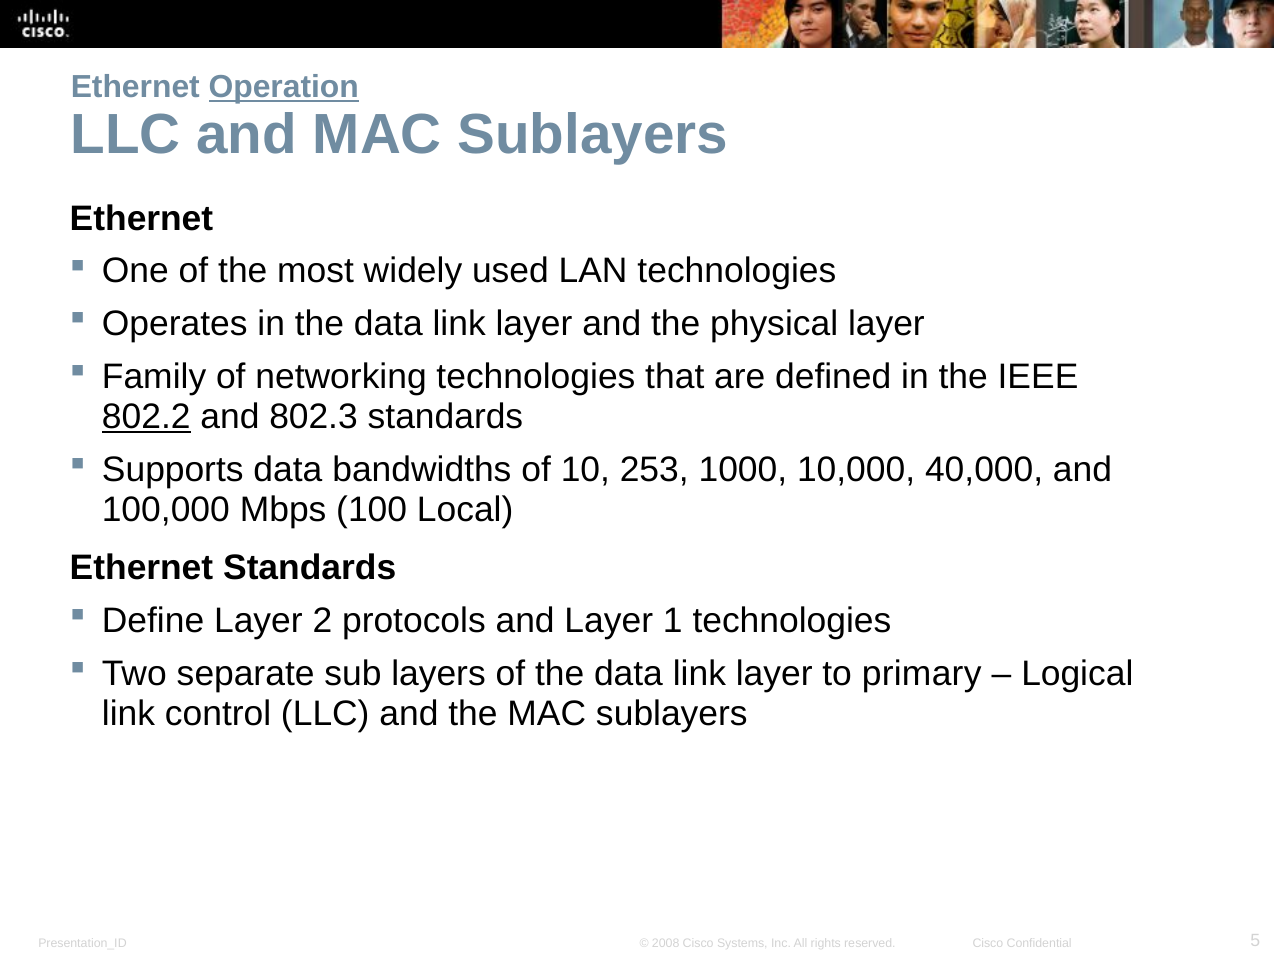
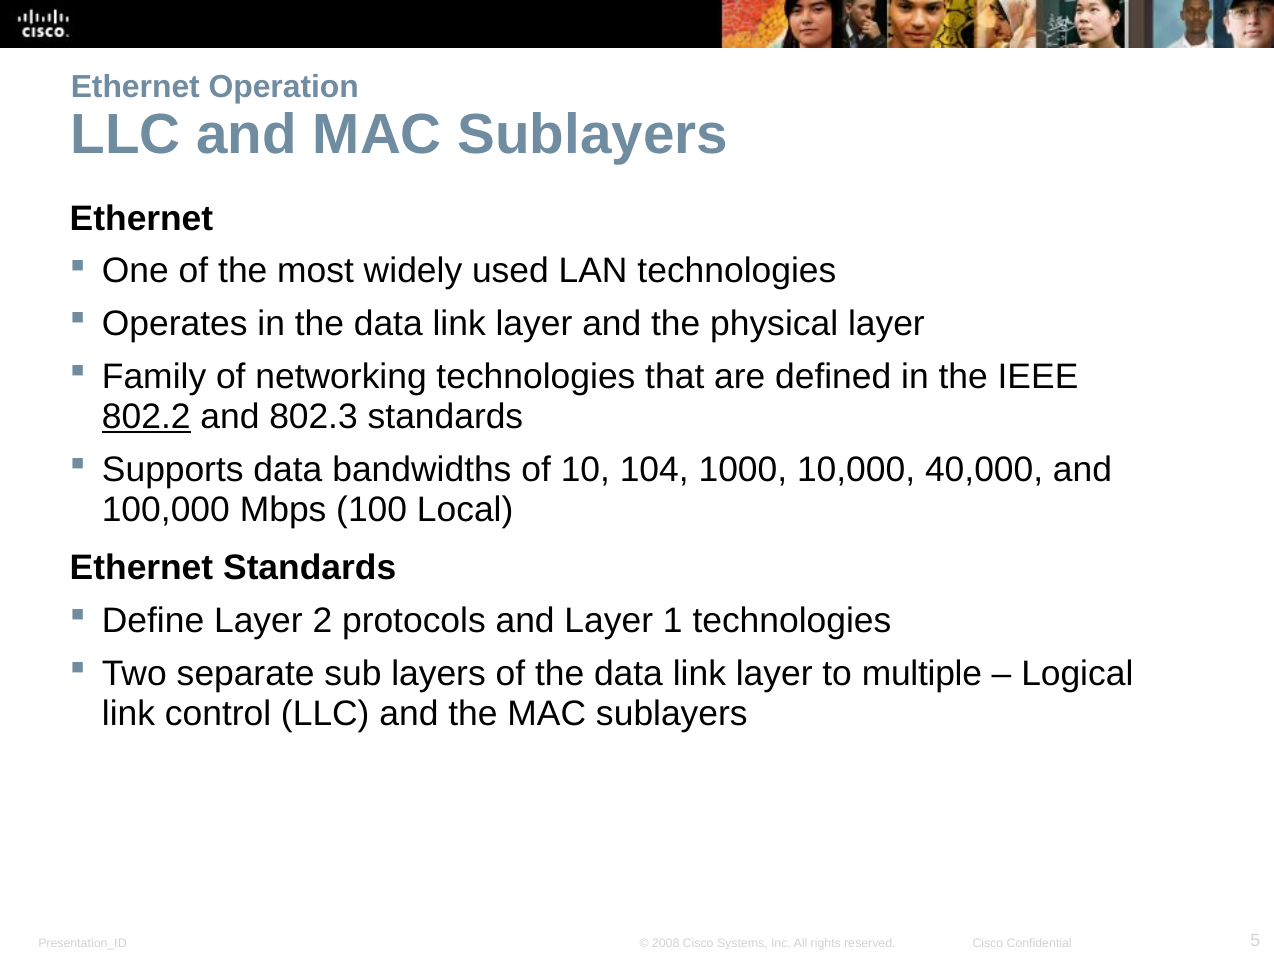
Operation underline: present -> none (284, 87)
253: 253 -> 104 (654, 470)
primary: primary -> multiple (922, 674)
